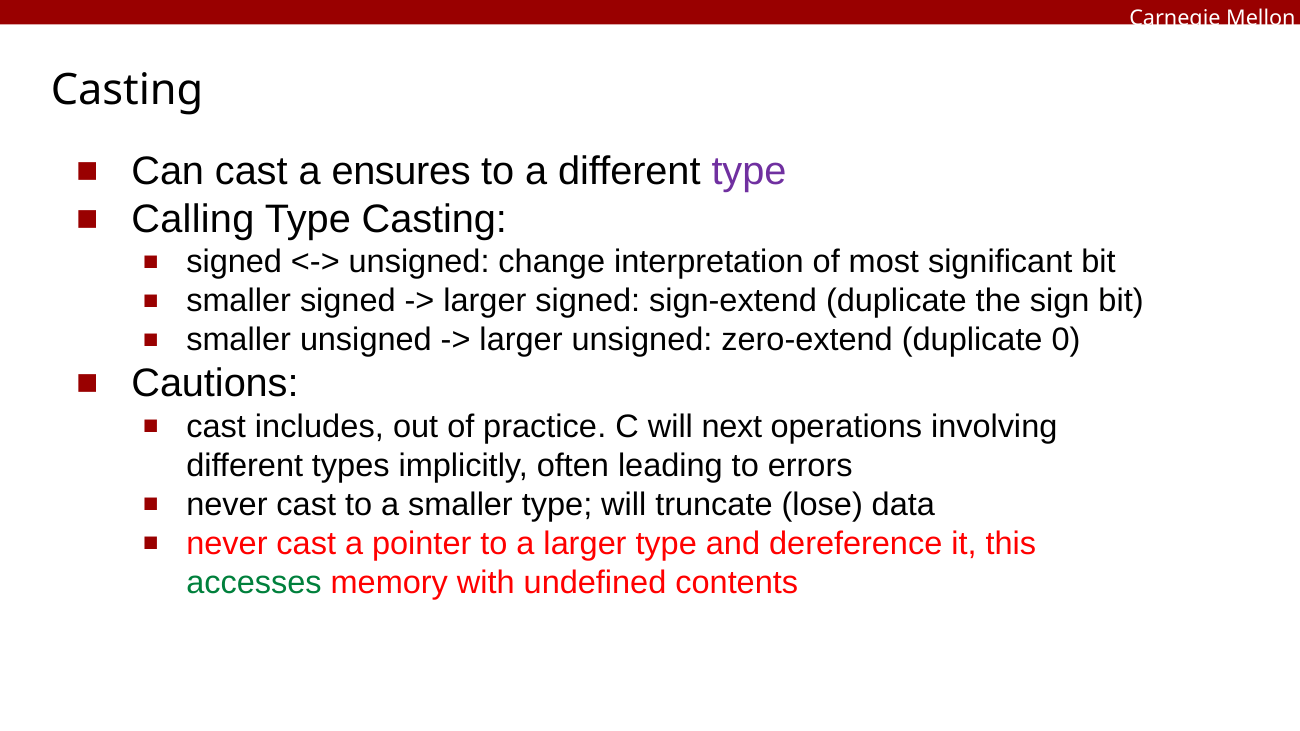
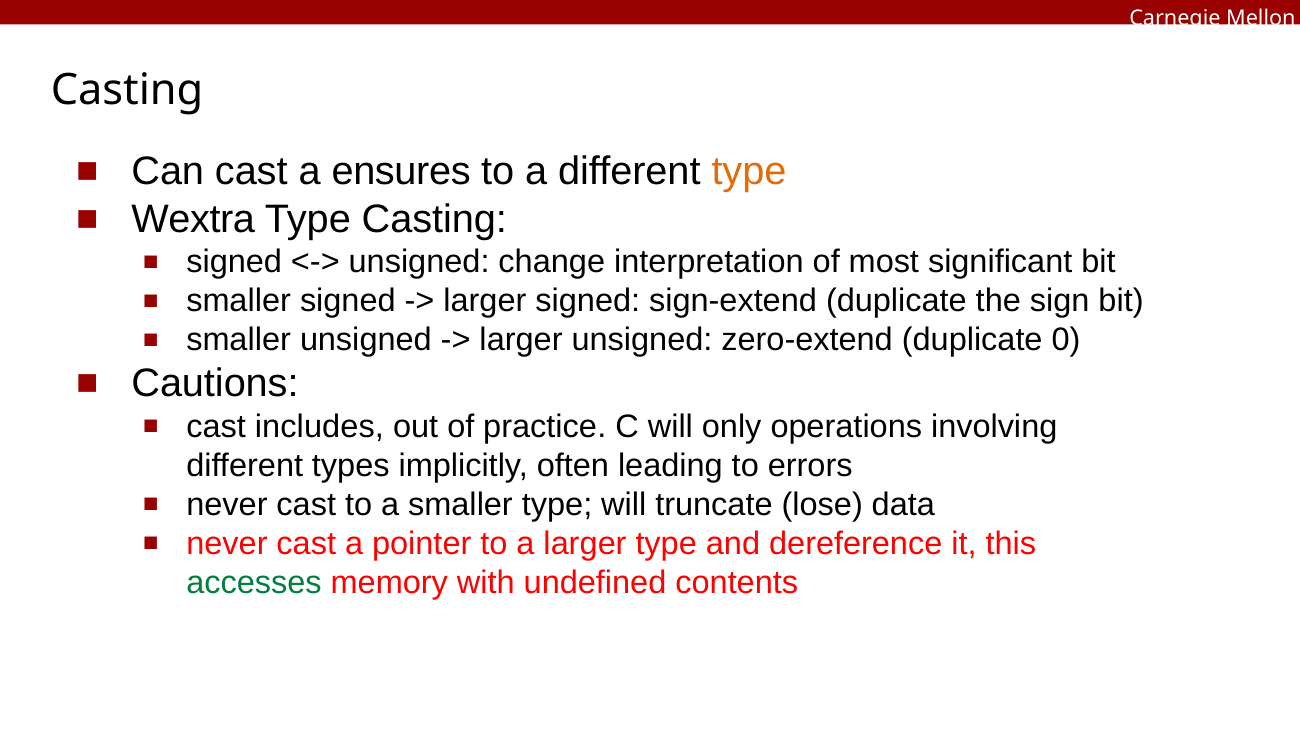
type colour: purple -> orange (749, 172)
Calling: Calling -> Wextra (193, 219)
next: next -> only (732, 427)
